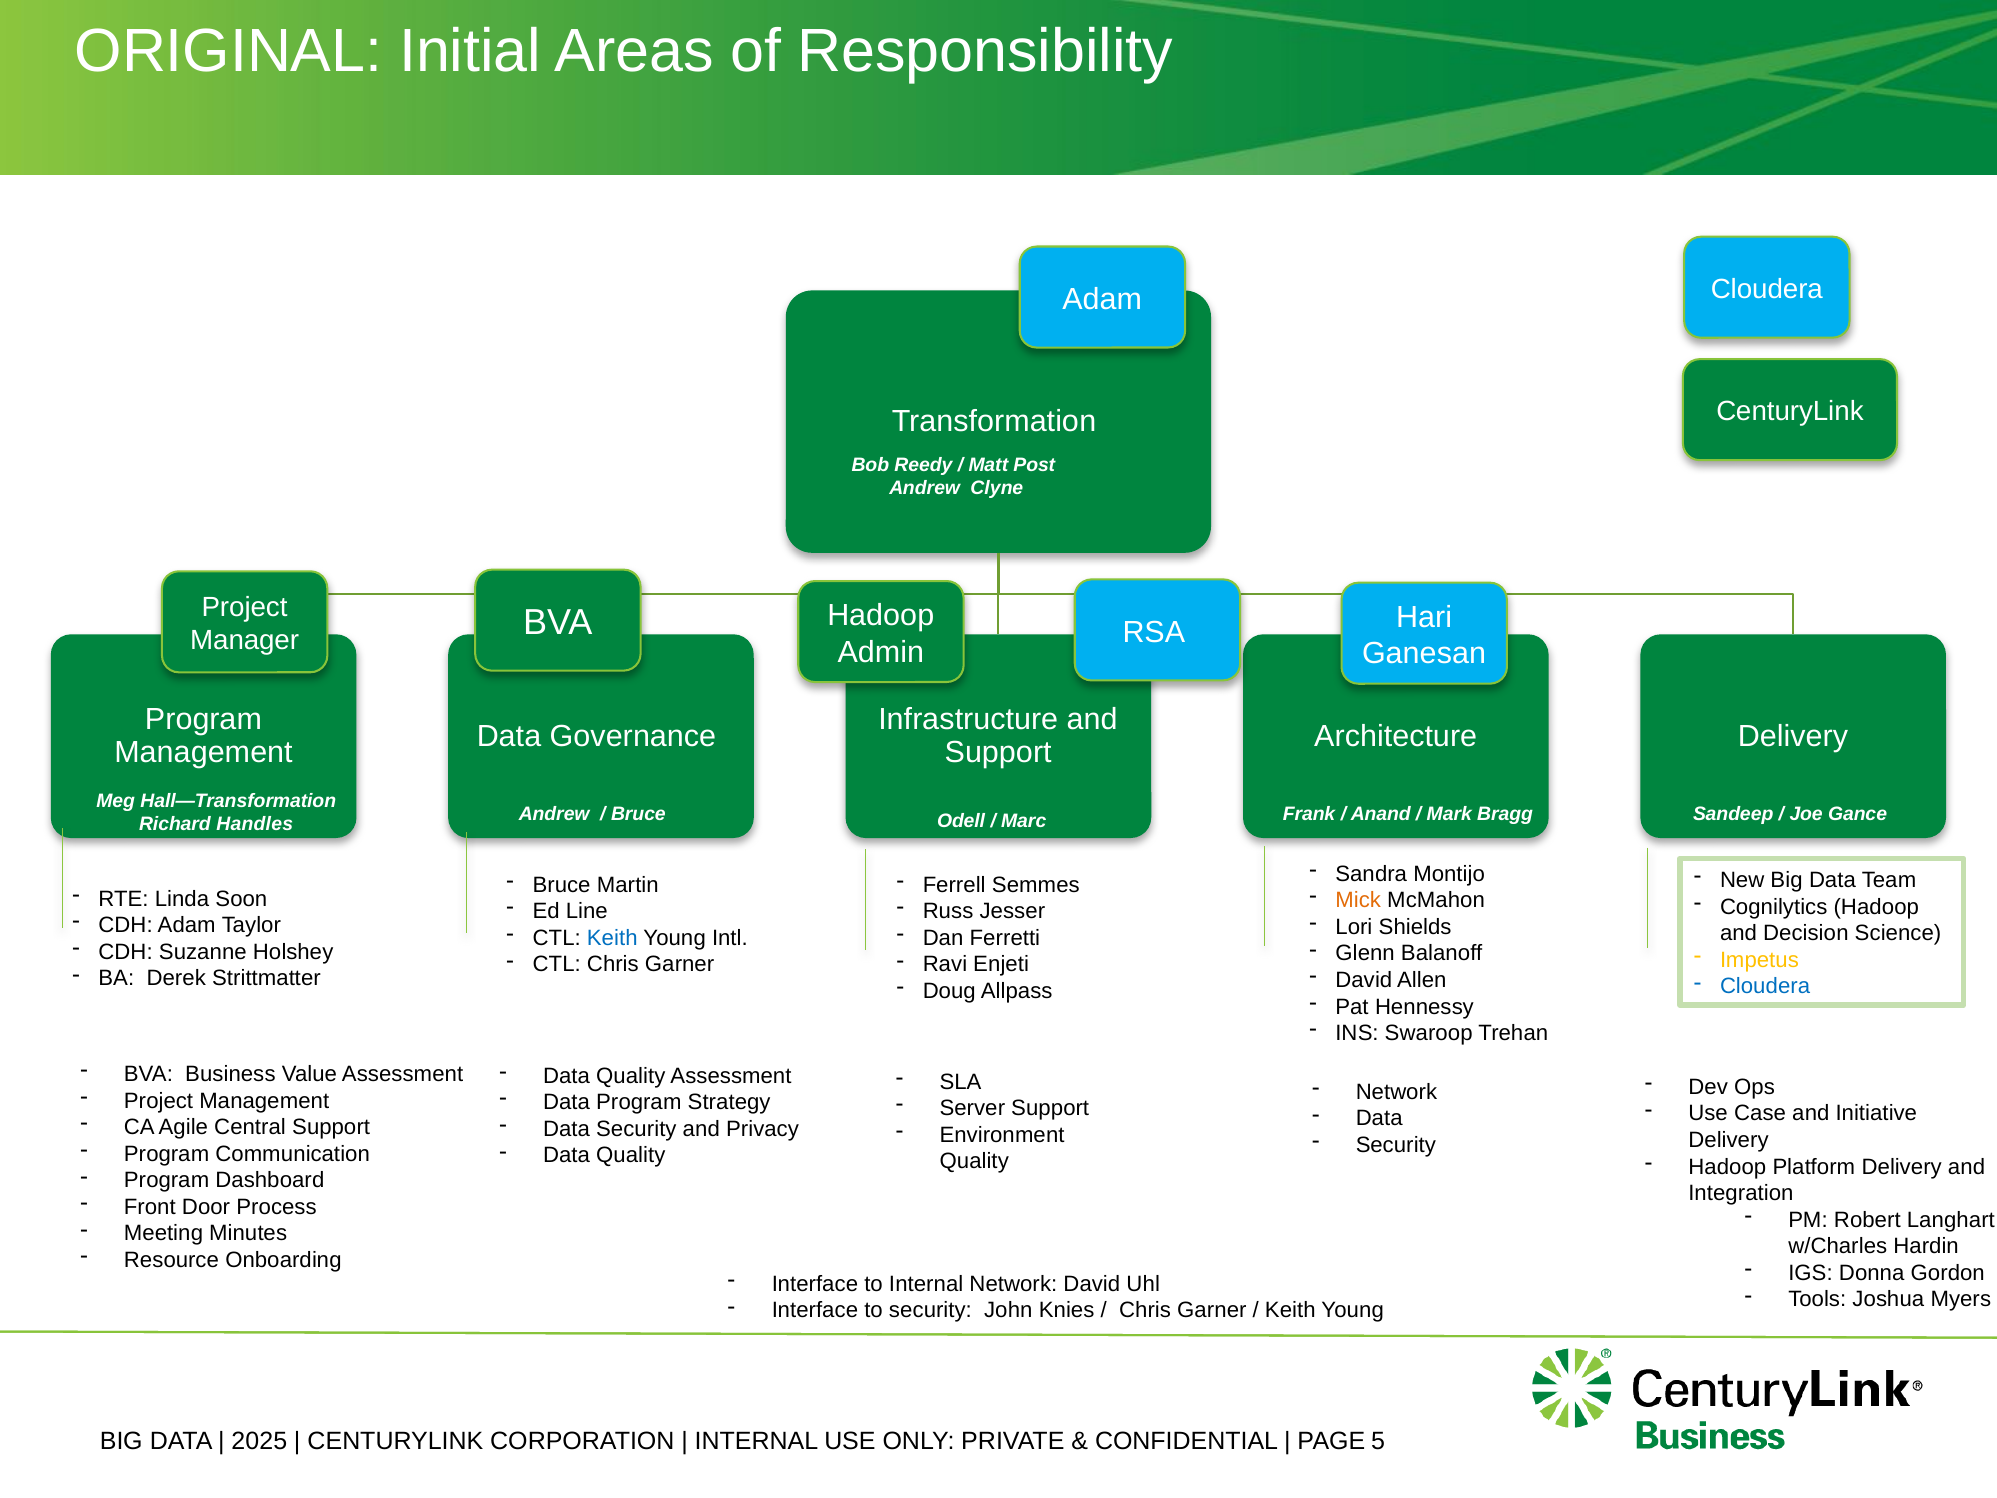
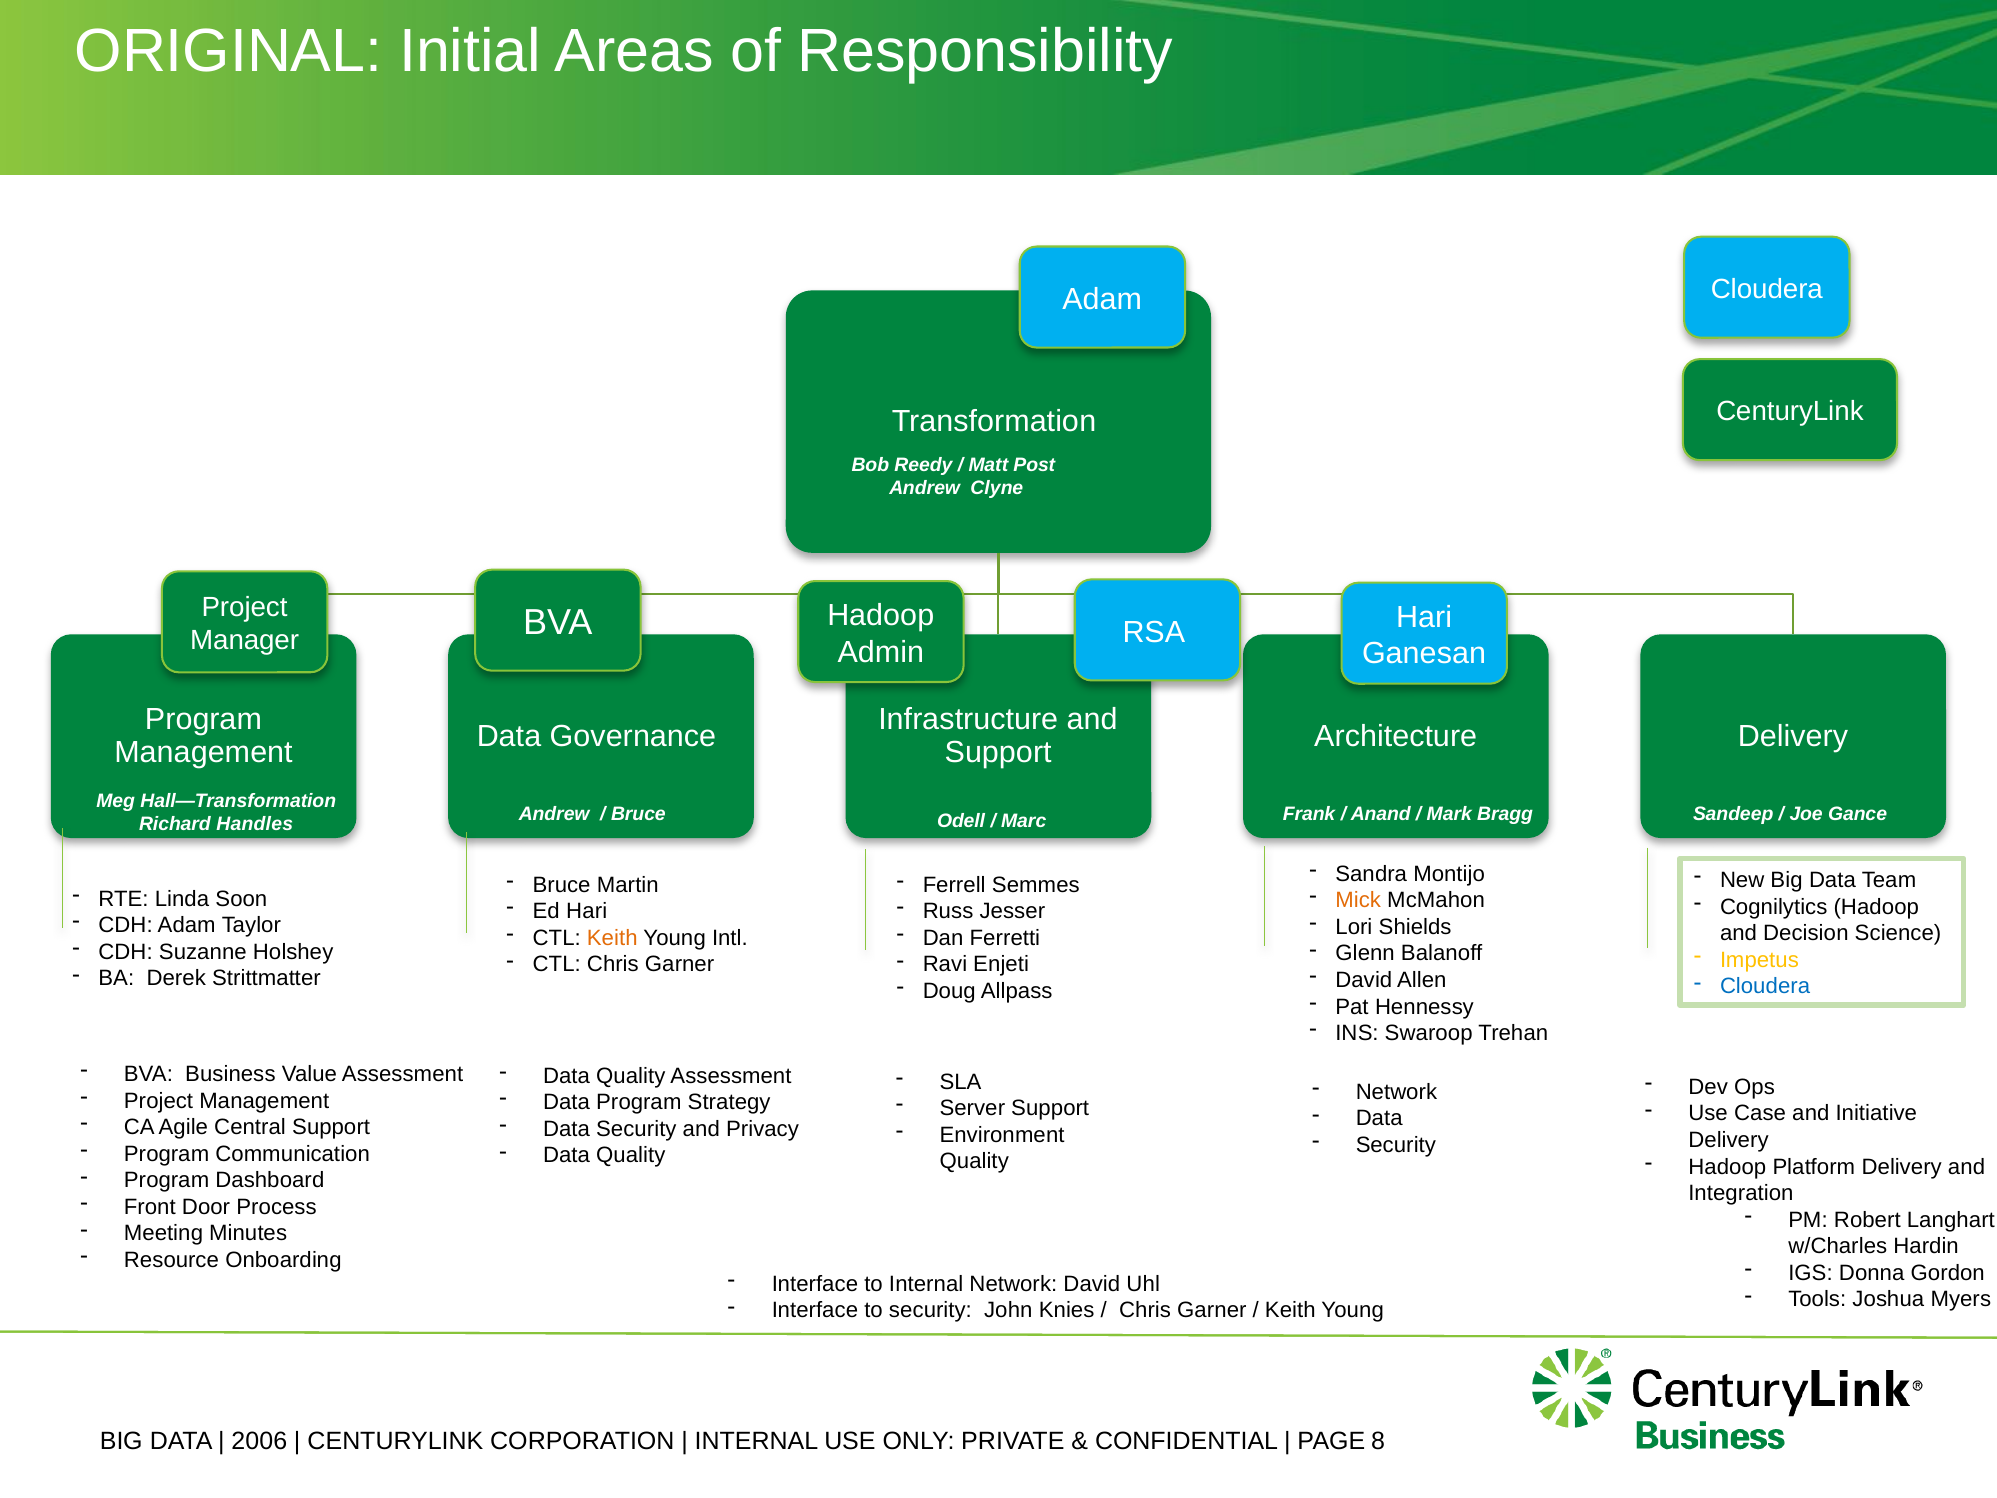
Ed Line: Line -> Hari (587, 911)
Keith colour: blue -> orange (612, 938)
2025: 2025 -> 2006 (259, 1441)
5: 5 -> 8 (1378, 1441)
